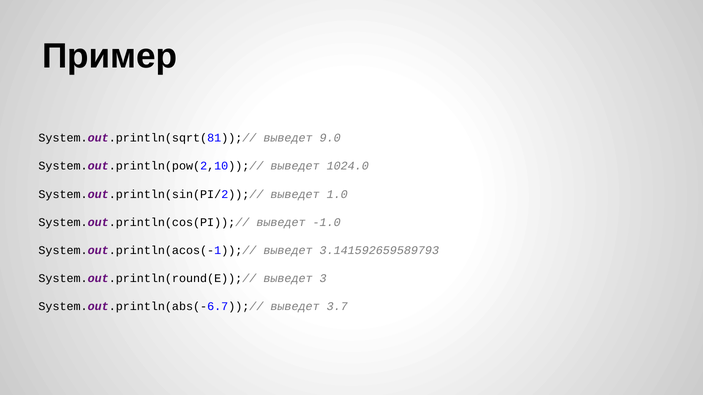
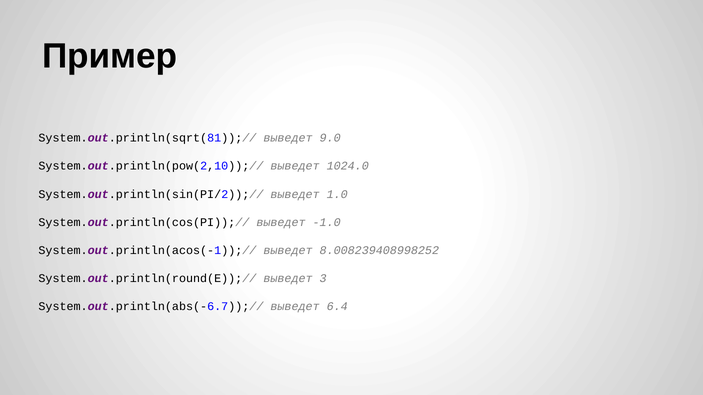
3.141592659589793: 3.141592659589793 -> 8.008239408998252 (379, 251)
3.7: 3.7 -> 6.4 (337, 307)
